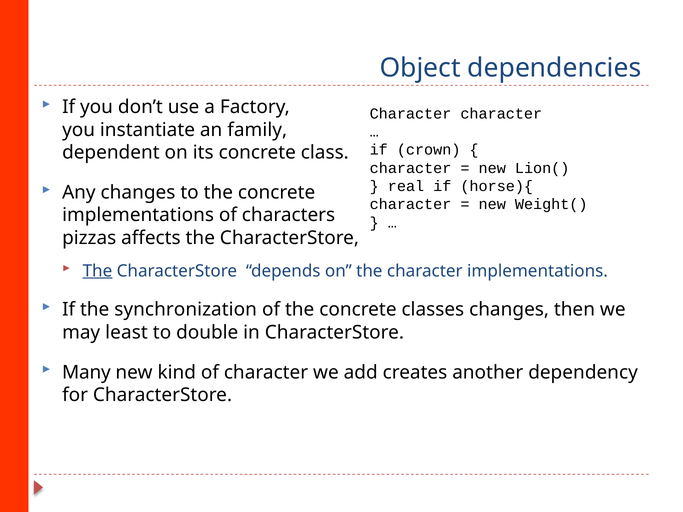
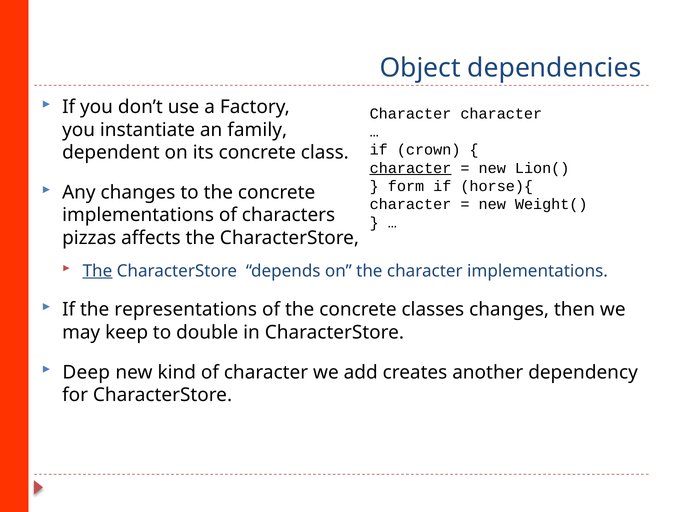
character underline: none -> present (411, 168)
real: real -> form (406, 186)
synchronization: synchronization -> representations (186, 310)
least: least -> keep (127, 333)
Many: Many -> Deep (86, 372)
